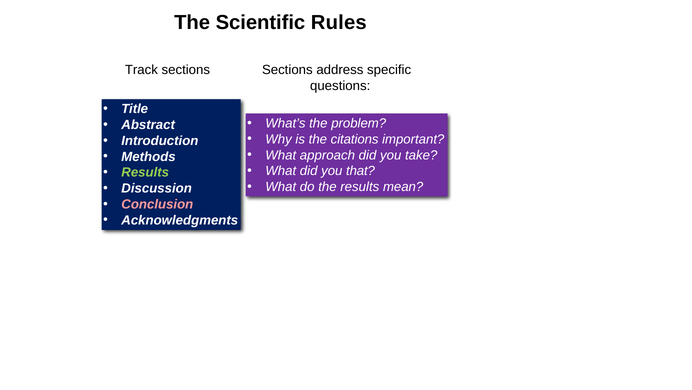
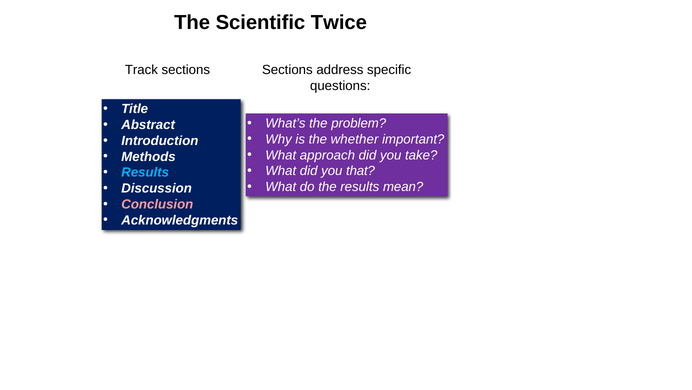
Rules: Rules -> Twice (339, 23)
citations: citations -> whether (355, 139)
Results colour: light green -> light blue (145, 172)
